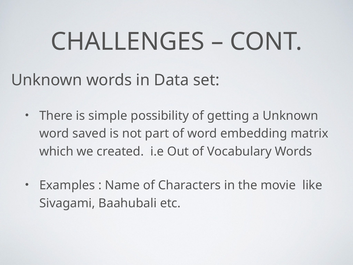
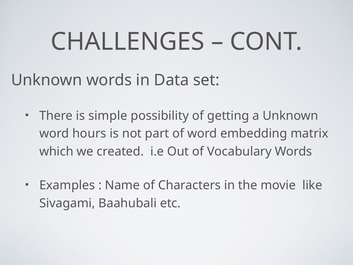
saved: saved -> hours (89, 134)
